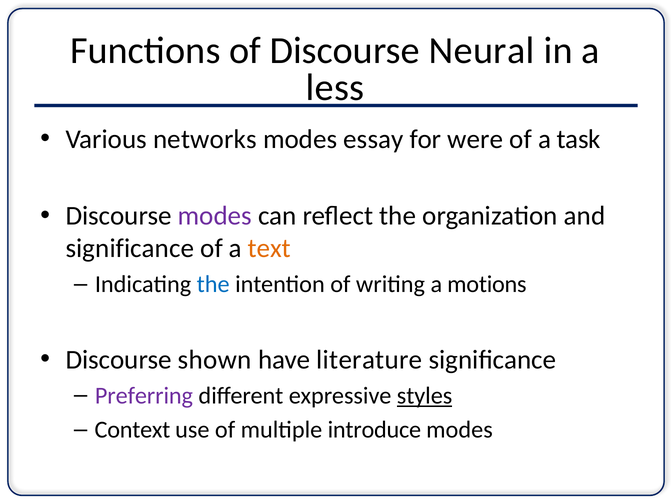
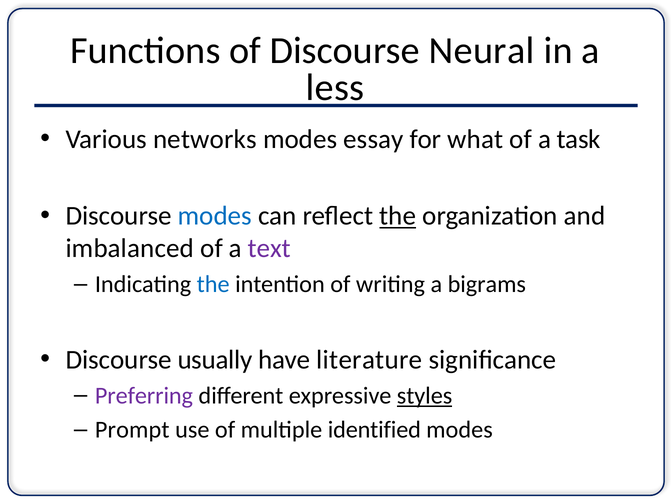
were: were -> what (475, 139)
modes colour: purple -> blue (215, 216)
the underline: none -> present (398, 216)
significance: significance -> imbalanced (130, 249)
text colour: orange -> purple (269, 249)
motions: motions -> bigrams (487, 284)
shown: shown -> usually (215, 360)
Context: Context -> Prompt (132, 430)
introduce: introduce -> identified (374, 430)
